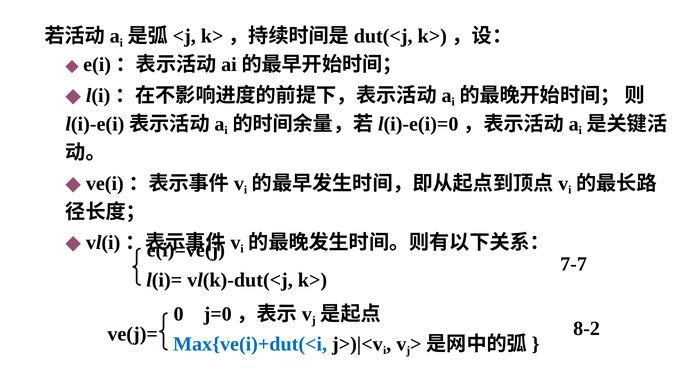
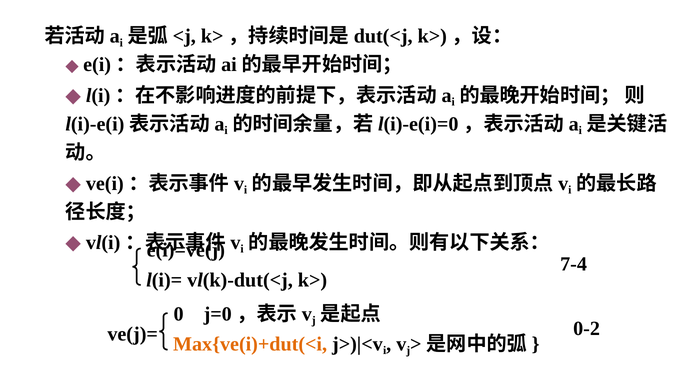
7-7: 7-7 -> 7-4 (574, 264)
8-2: 8-2 -> 0-2 (587, 329)
Max{ve(i)+dut(<i colour: blue -> orange (250, 344)
